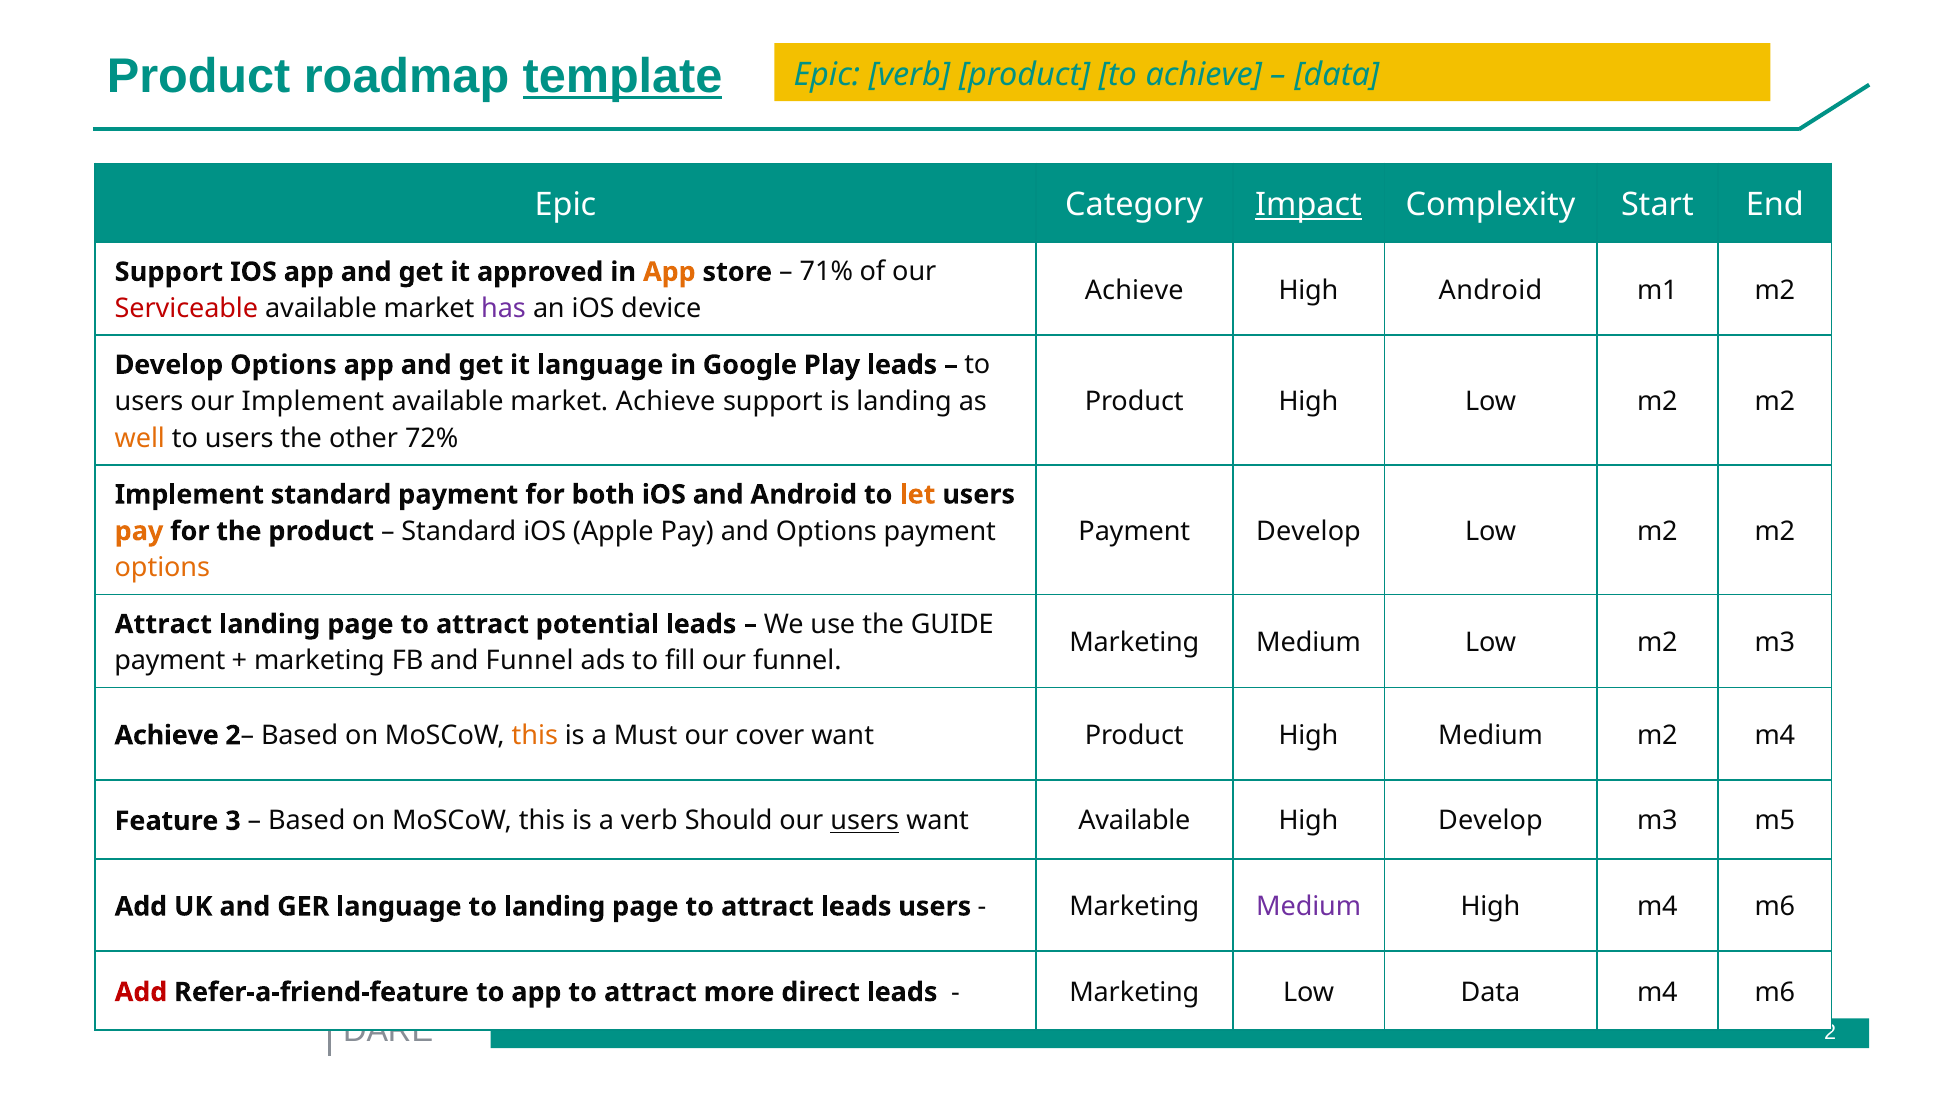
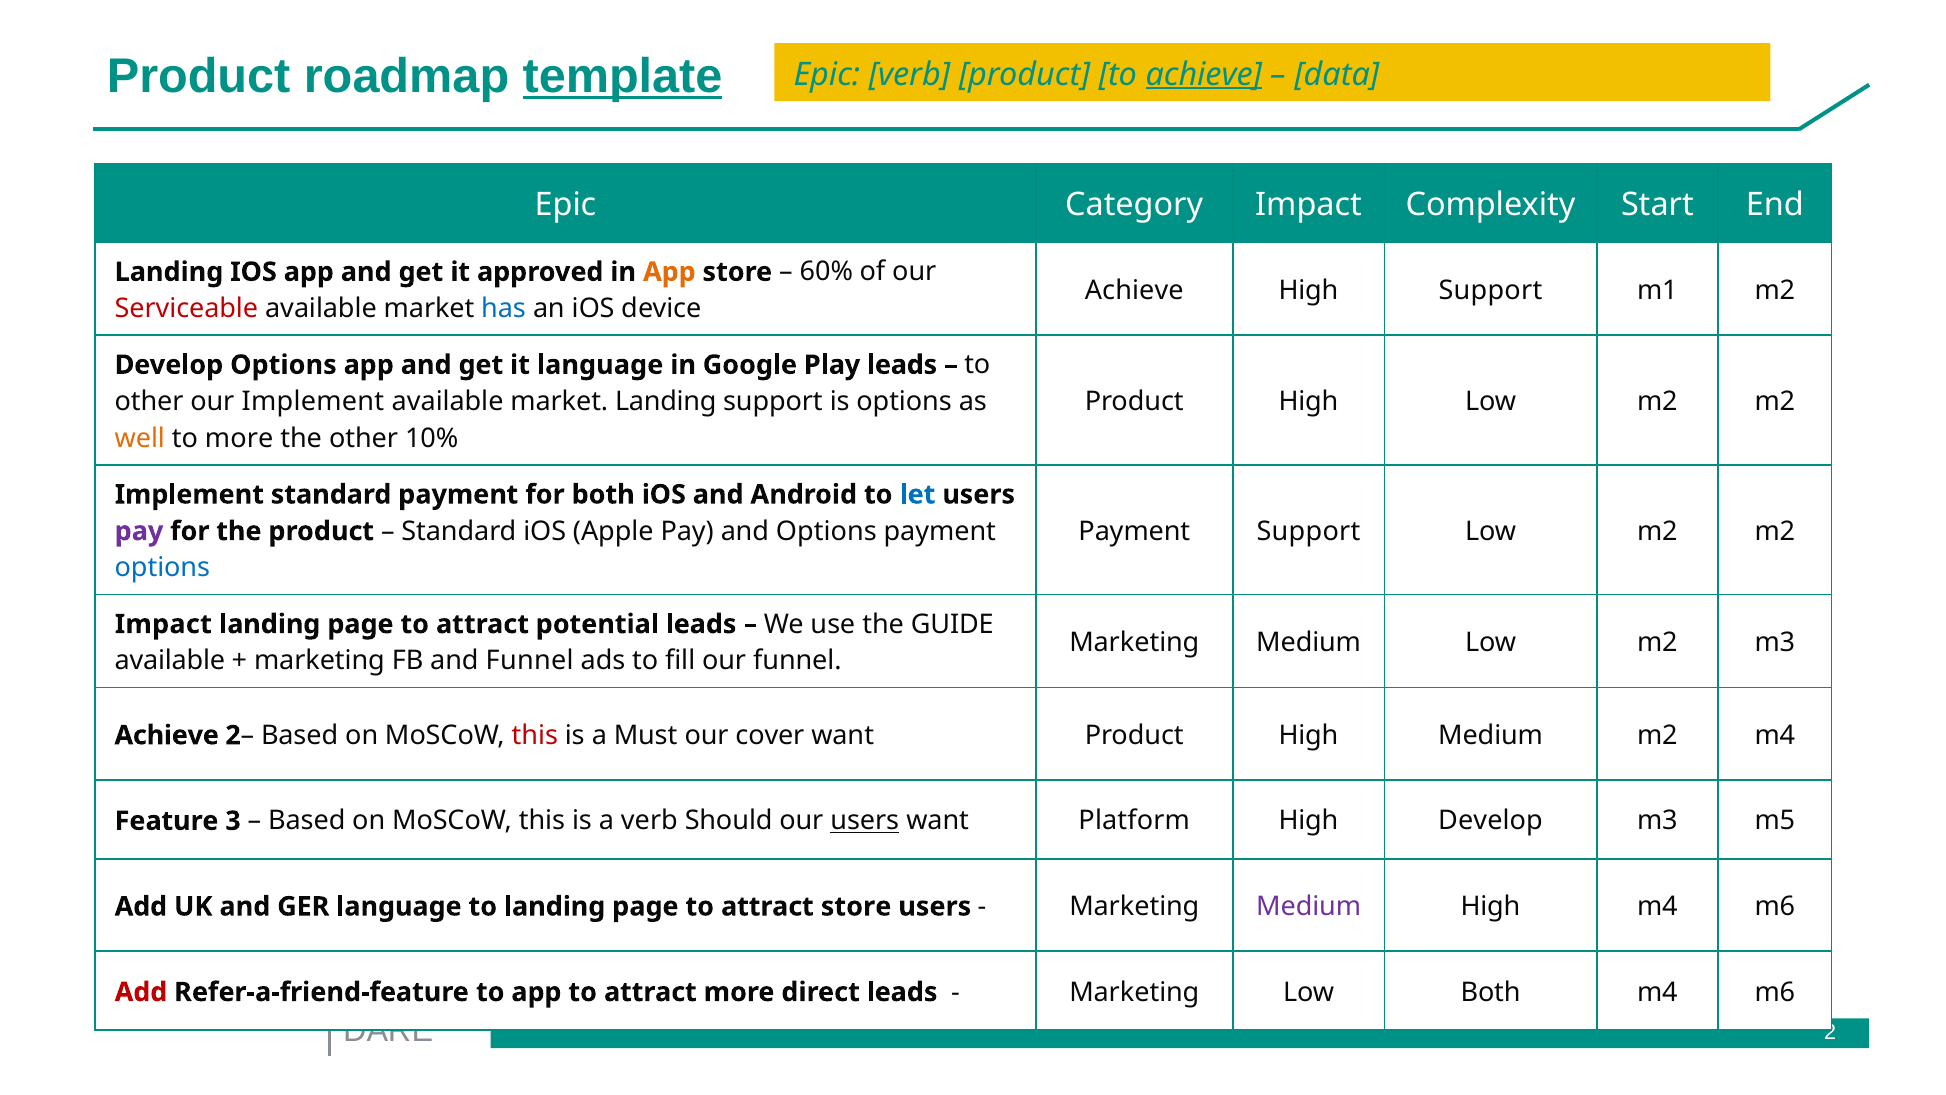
achieve underline: none -> present (1204, 74)
Impact underline: present -> none (1309, 205)
Support: Support -> Landing (169, 272)
71%: 71% -> 60% (826, 272)
High Android: Android -> Support (1490, 290)
has colour: purple -> blue (504, 309)
users: users -> other (149, 401)
market Achieve: Achieve -> Landing (666, 401)
is landing: landing -> options (904, 401)
users: users -> more (239, 438)
72%: 72% -> 10% (432, 438)
let colour: orange -> blue (918, 494)
Payment Develop: Develop -> Support (1308, 531)
pay colour: orange -> purple (139, 531)
options colour: orange -> blue (162, 568)
Attract: Attract -> Impact (163, 624)
payment: payment -> available (170, 661)
this colour: orange -> red (535, 735)
want Available: Available -> Platform (1134, 821)
attract leads: leads -> store (856, 906)
Low Data: Data -> Both (1491, 992)
